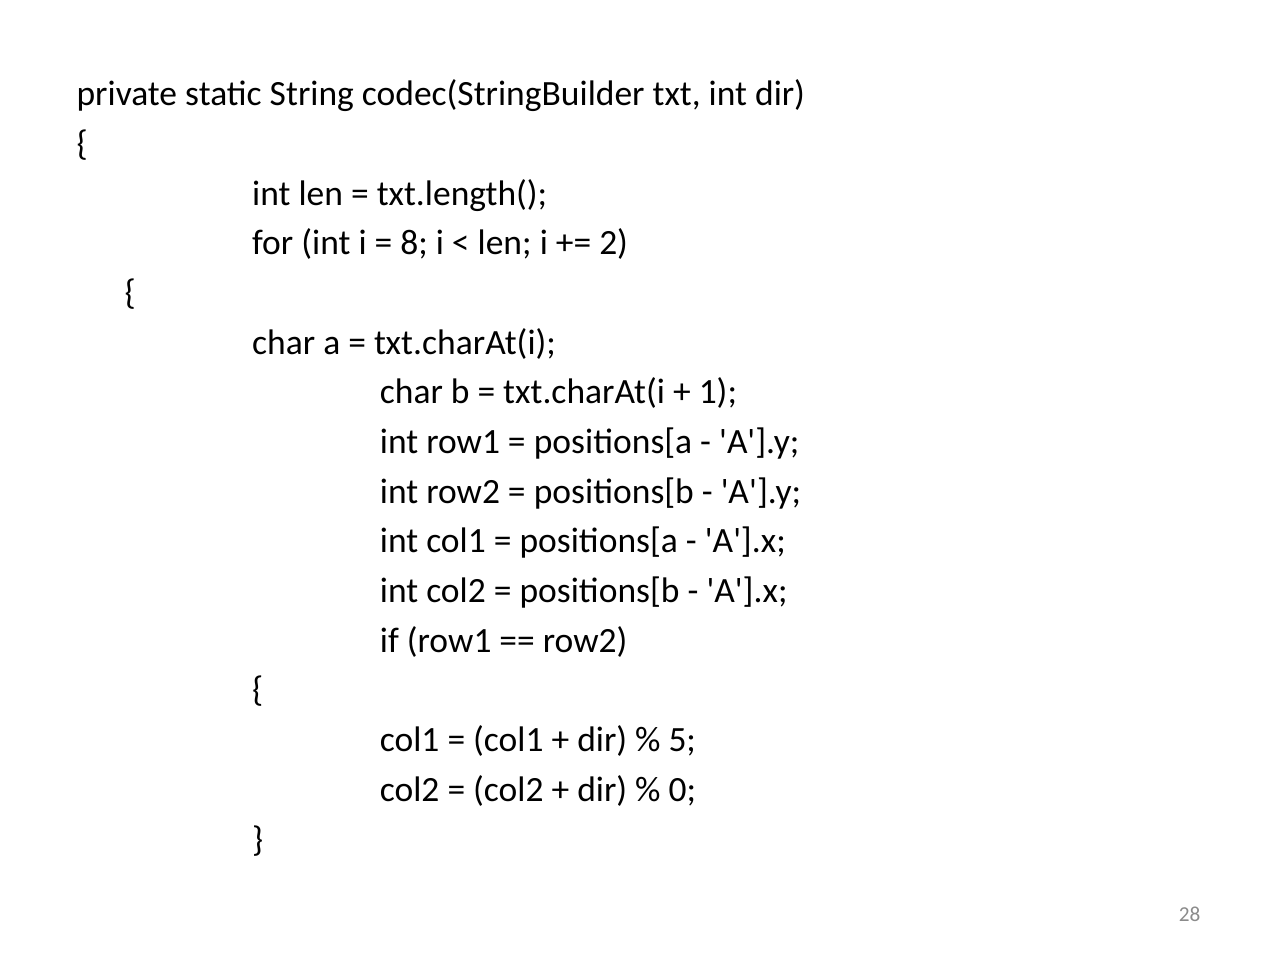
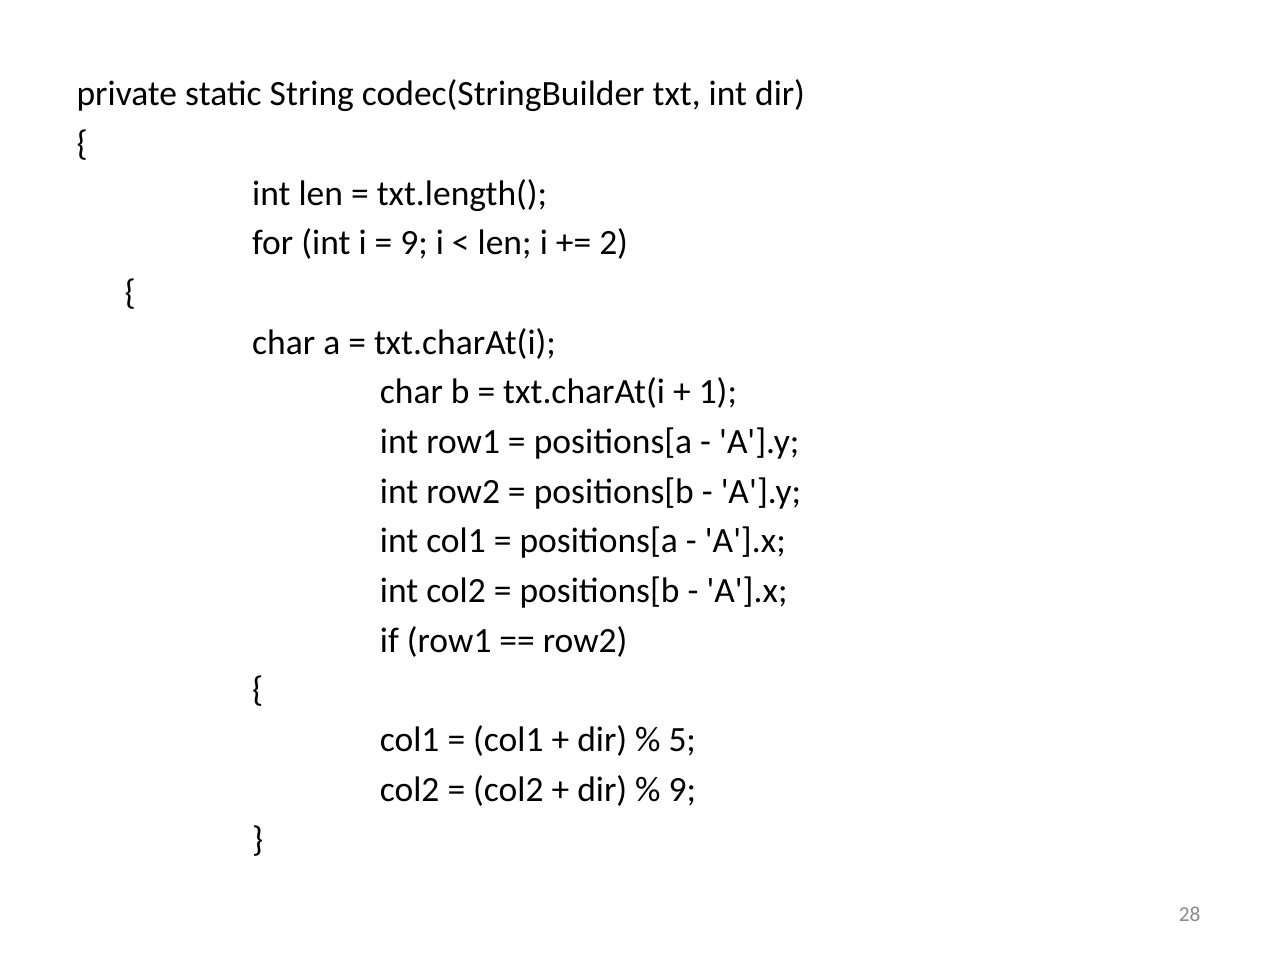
8: 8 -> 9 (414, 243)
0: 0 -> 9 (682, 789)
